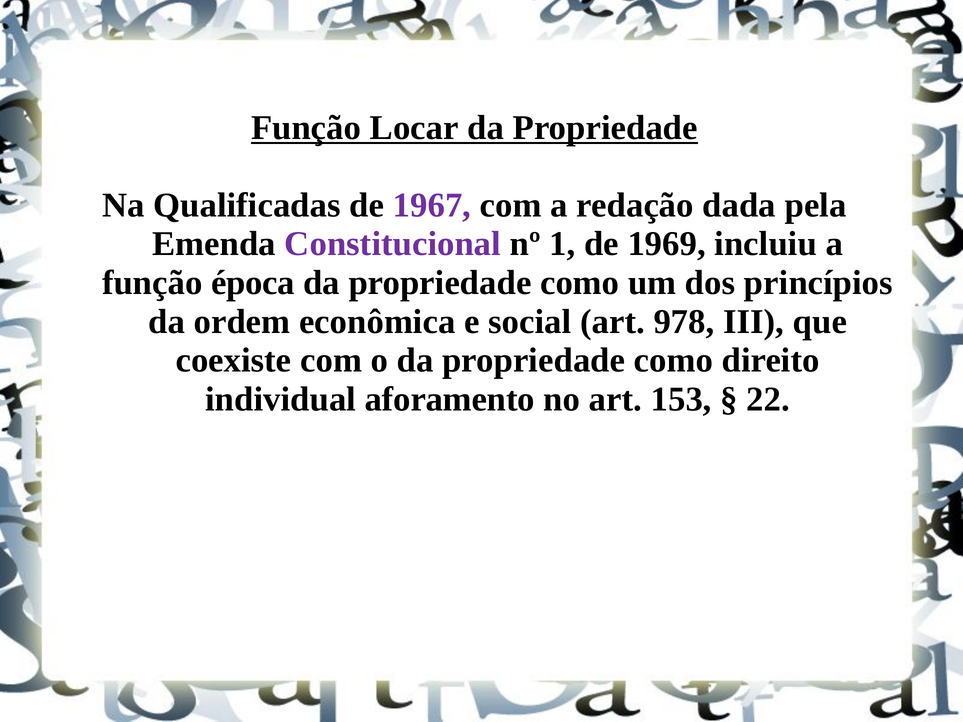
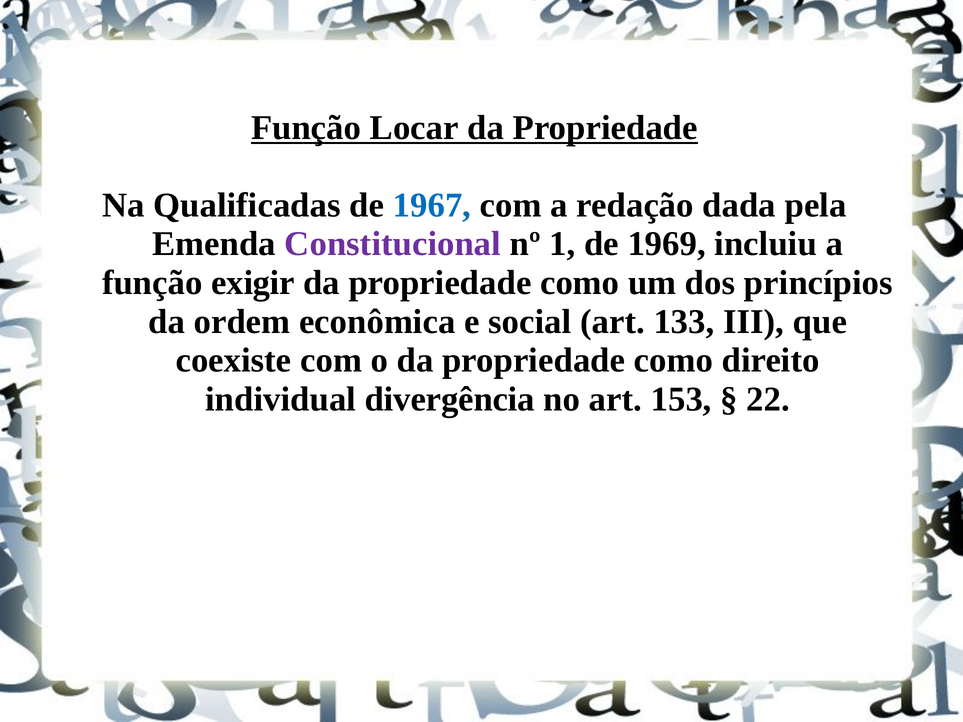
1967 colour: purple -> blue (432, 205)
época: época -> exigir (253, 283)
978: 978 -> 133 (684, 322)
aforamento: aforamento -> divergência (450, 399)
